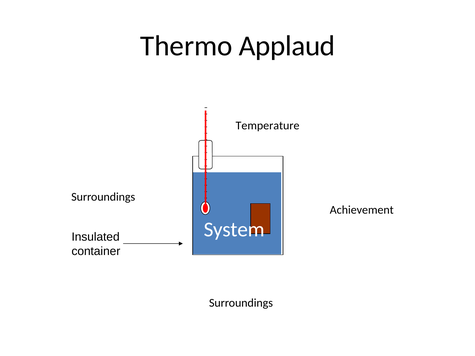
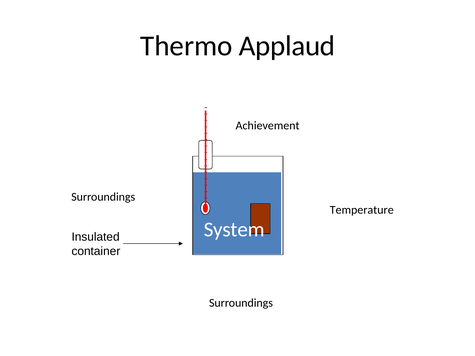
Temperature: Temperature -> Achievement (268, 126)
Achievement: Achievement -> Temperature (362, 210)
